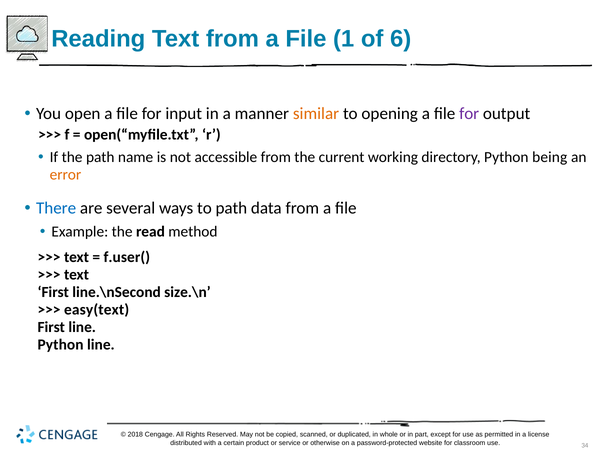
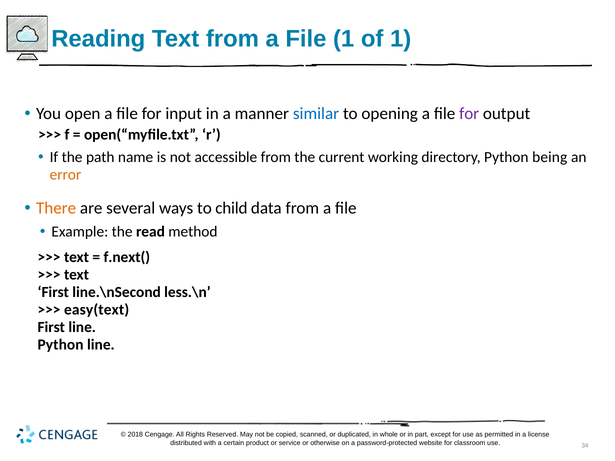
of 6: 6 -> 1 (401, 39)
similar colour: orange -> blue (316, 113)
There colour: blue -> orange (56, 208)
to path: path -> child (231, 208)
f.user(: f.user( -> f.next( (127, 257)
size.\n: size.\n -> less.\n (187, 292)
